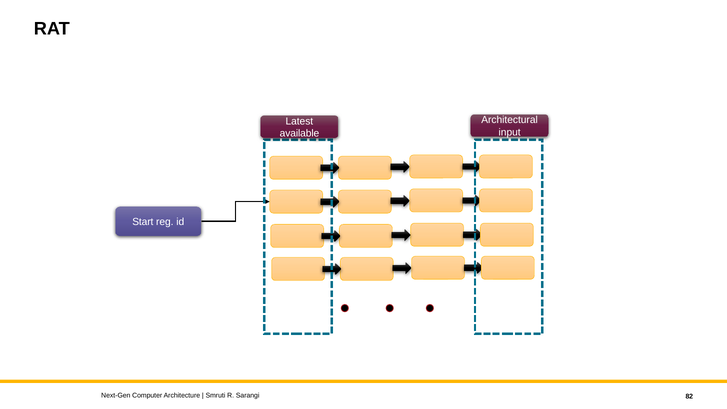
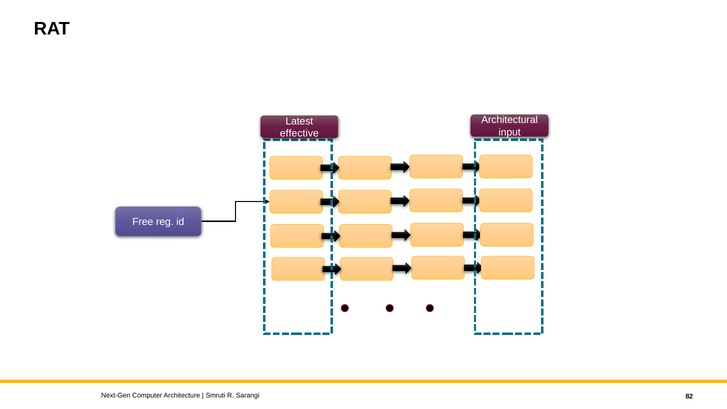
available: available -> effective (299, 133)
Start: Start -> Free (143, 222)
